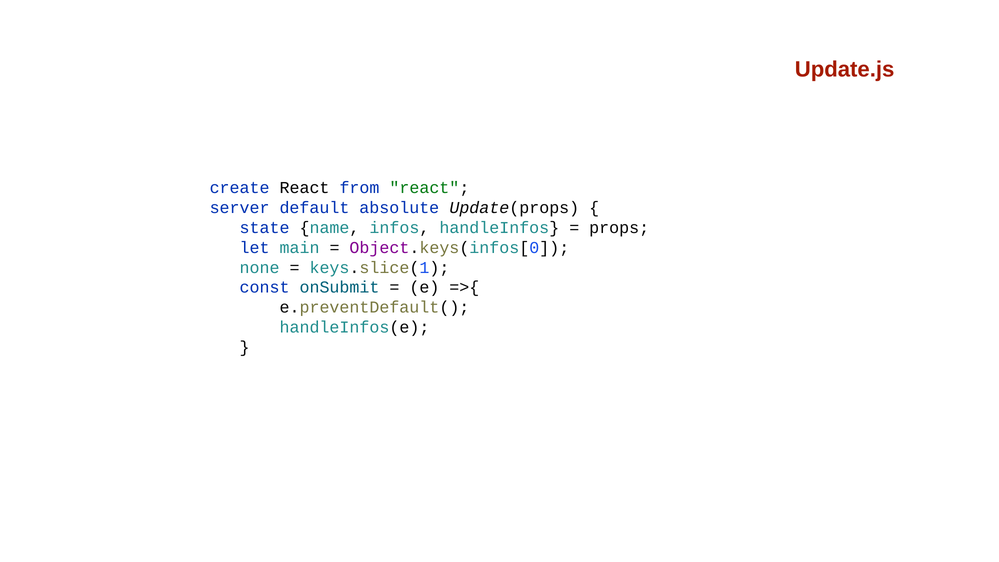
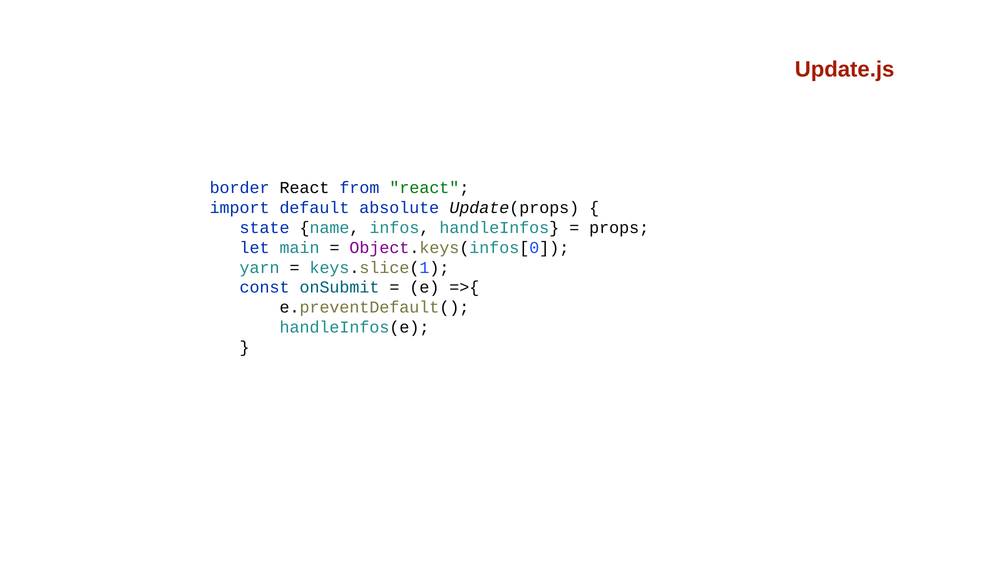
create: create -> border (240, 188)
server: server -> import (240, 208)
none: none -> yarn (260, 268)
